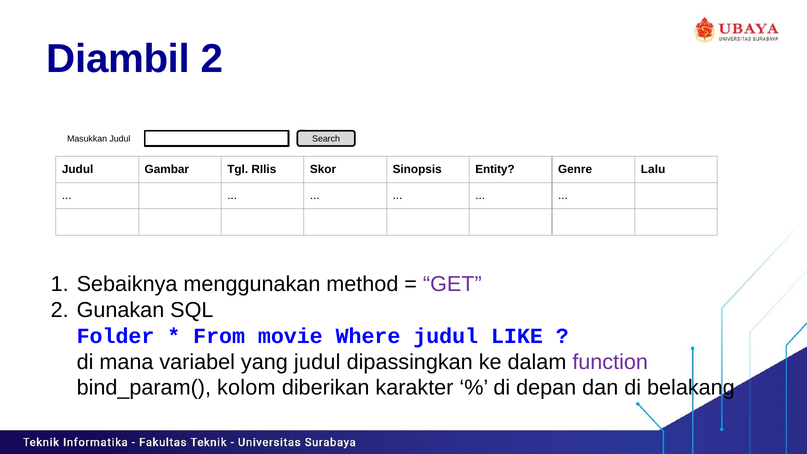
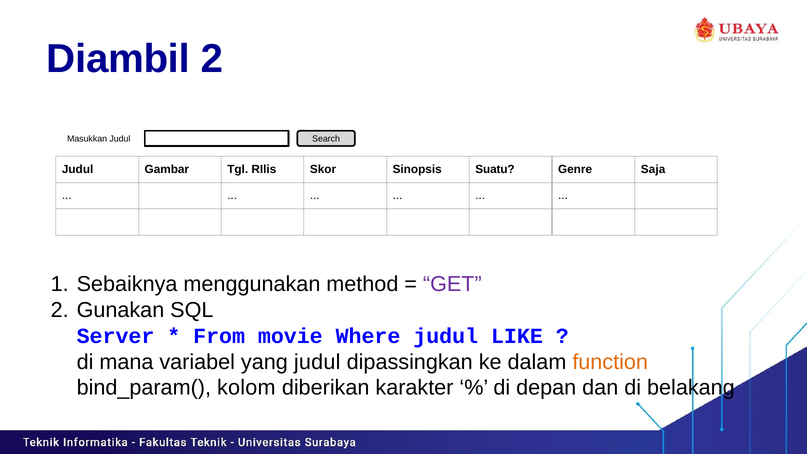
Entity: Entity -> Suatu (495, 169)
Lalu: Lalu -> Saja (653, 169)
Folder: Folder -> Server (116, 336)
function colour: purple -> orange (610, 362)
